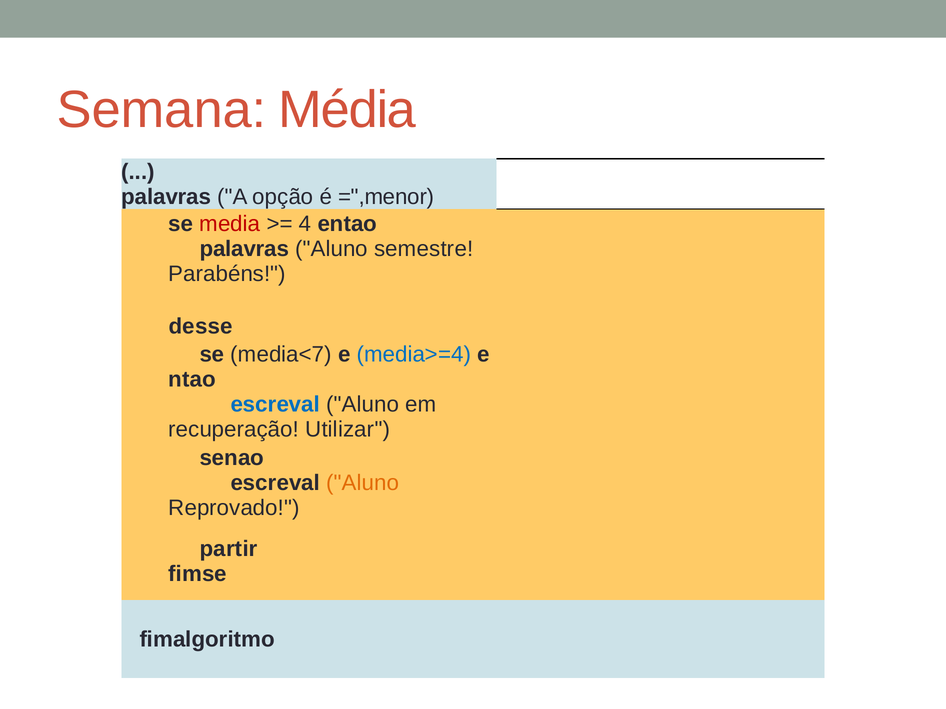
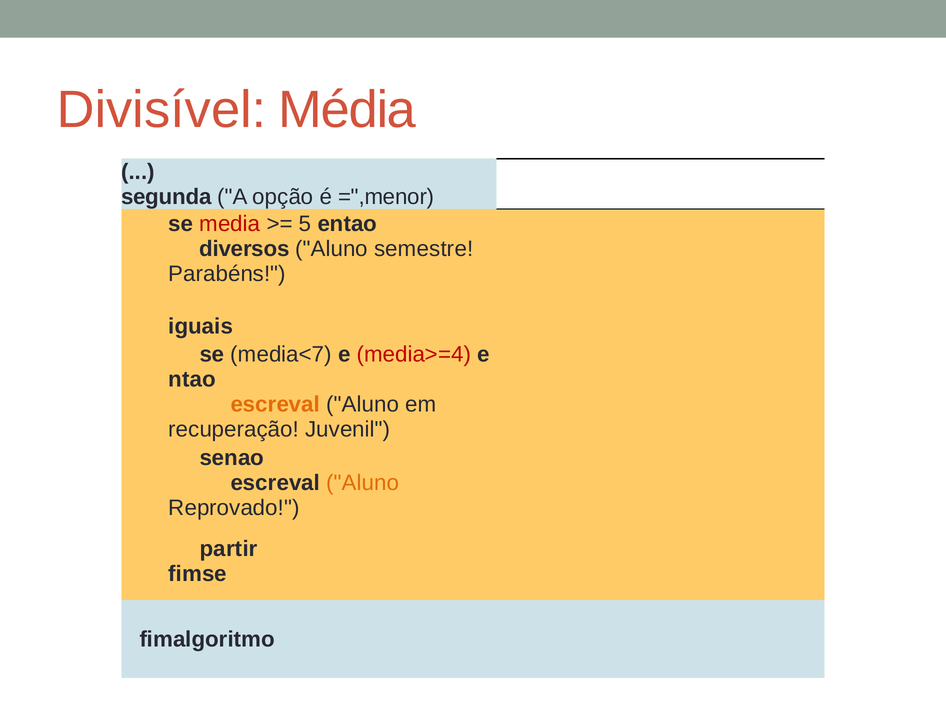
Semana: Semana -> Divisível (162, 110)
palavras: palavras -> segunda (166, 197)
4: 4 -> 5 (305, 224)
palavras: palavras -> diversos (244, 249)
desse: desse -> iguais (201, 327)
media>=4 colour: blue -> red (414, 354)
escreval colour: blue -> orange (275, 405)
Utilizar: Utilizar -> Juvenil (348, 430)
